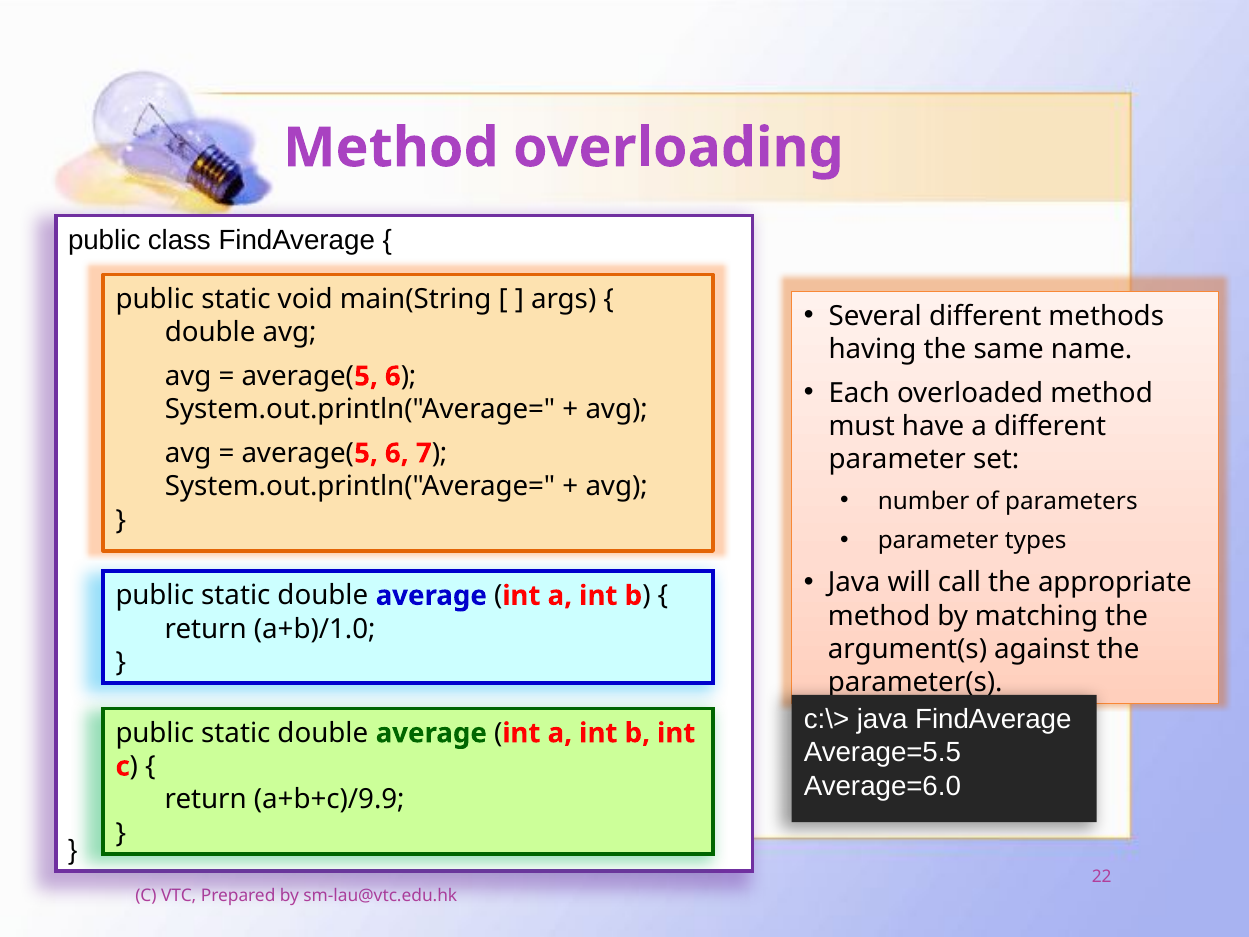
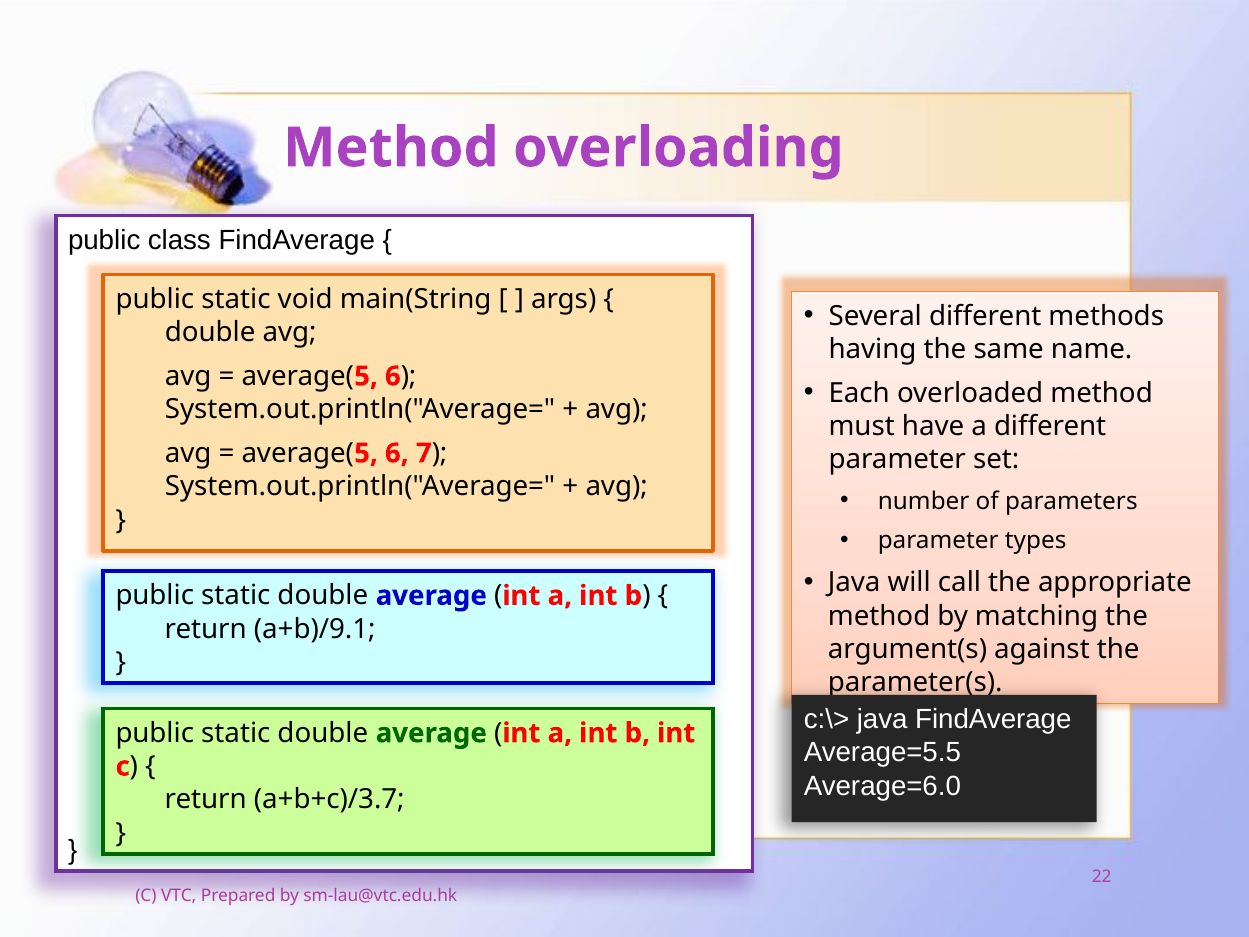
a+b)/1.0: a+b)/1.0 -> a+b)/9.1 (315, 629)
a+b+c)/9.9: a+b+c)/9.9 -> a+b+c)/3.7 (329, 800)
